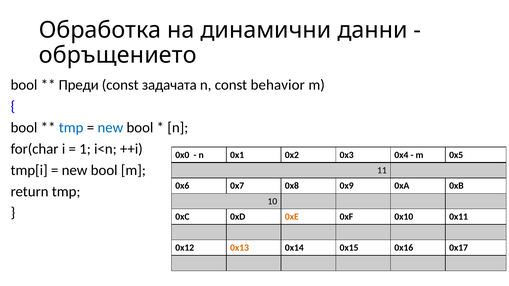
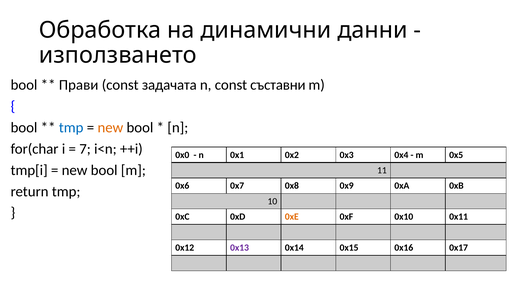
обръщението: обръщението -> използването (118, 55)
Преди: Преди -> Прави (79, 85)
behavior: behavior -> съставни (278, 85)
new colour: blue -> orange (110, 128)
1: 1 -> 7 (85, 149)
0x13 colour: orange -> purple (240, 248)
